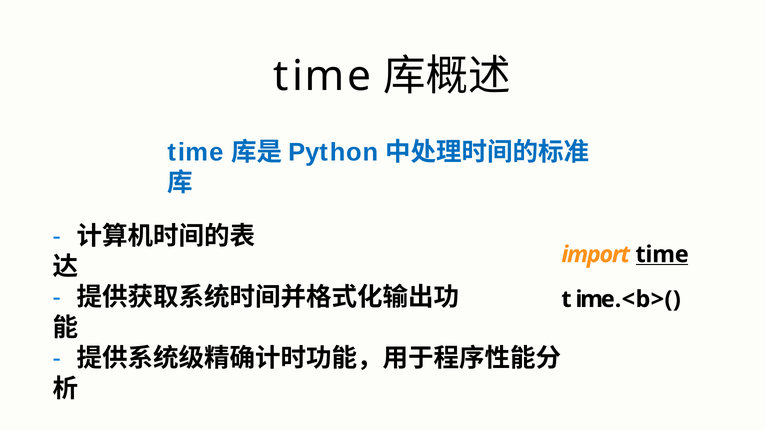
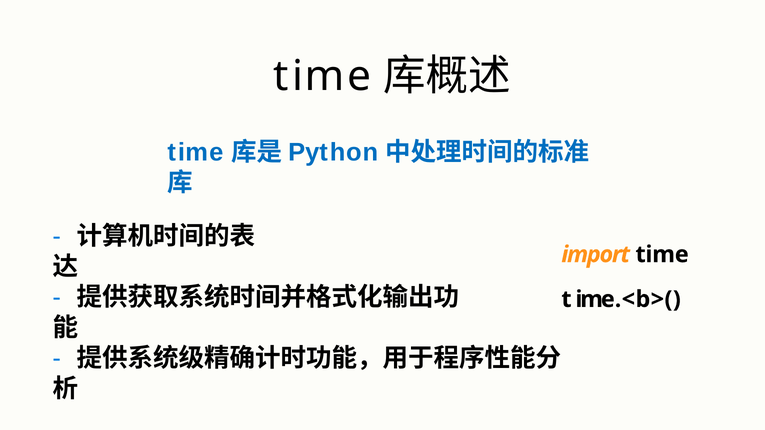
time underline: present -> none (662, 255)
